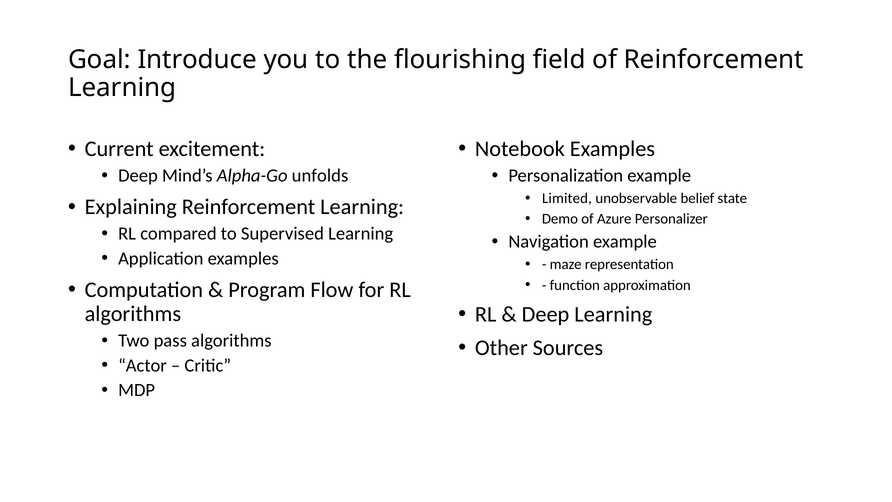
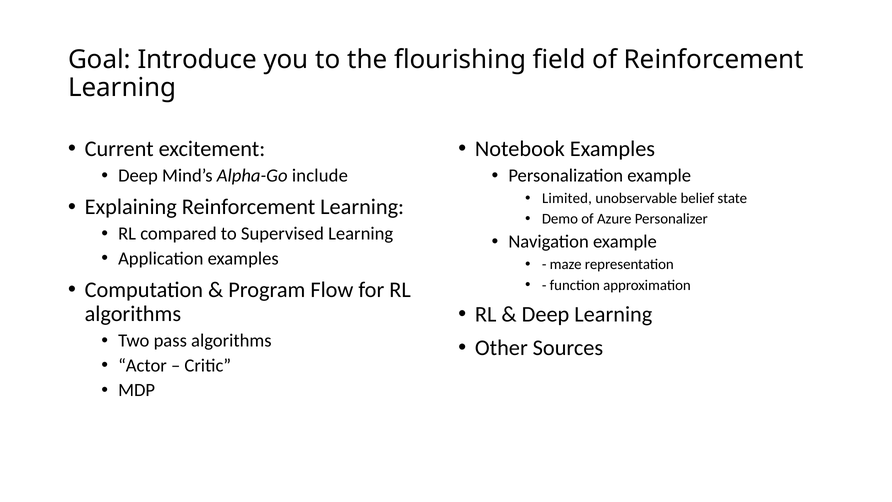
unfolds: unfolds -> include (320, 176)
